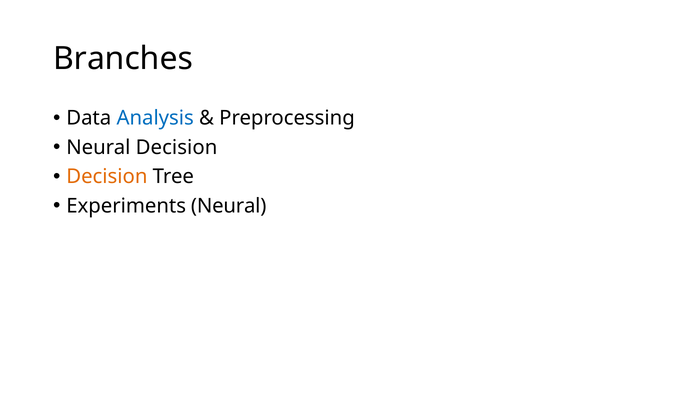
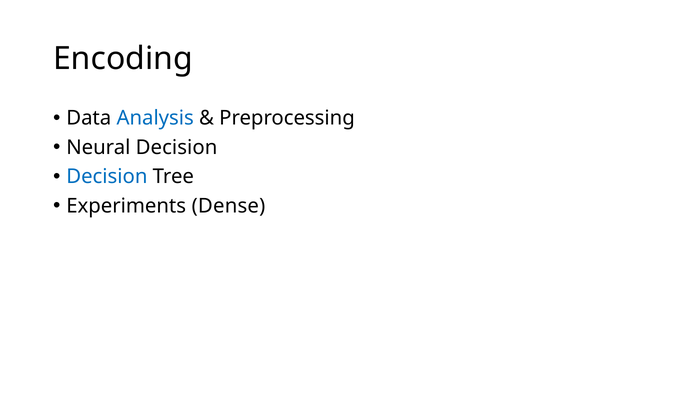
Branches: Branches -> Encoding (123, 59)
Decision colour: orange -> blue (107, 177)
Experiments Neural: Neural -> Dense (228, 206)
